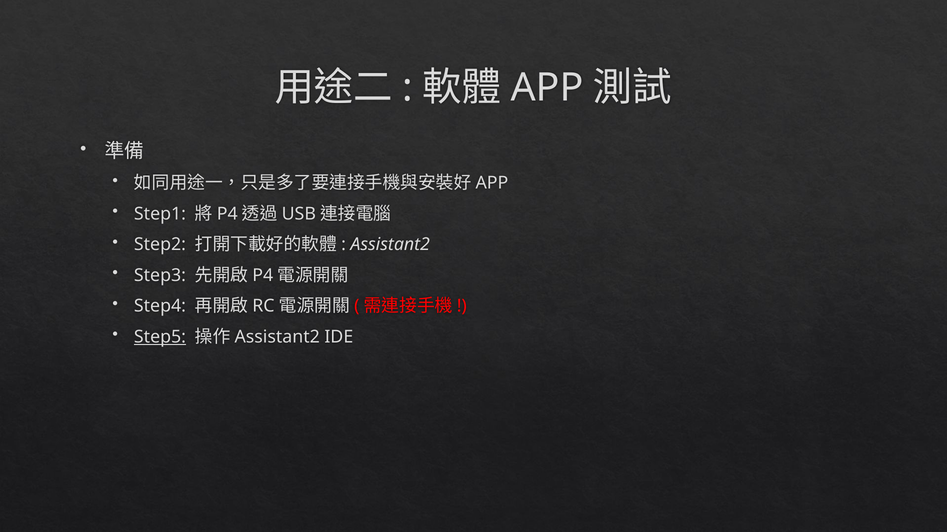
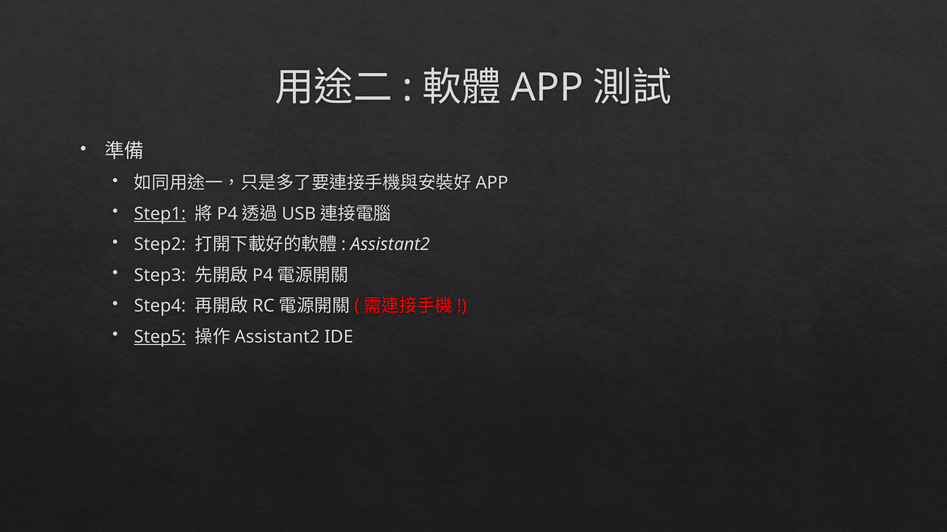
Step1 underline: none -> present (160, 214)
